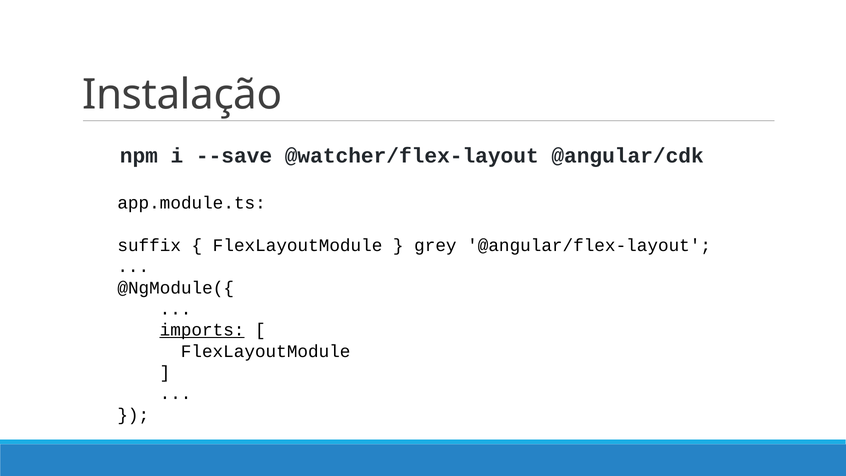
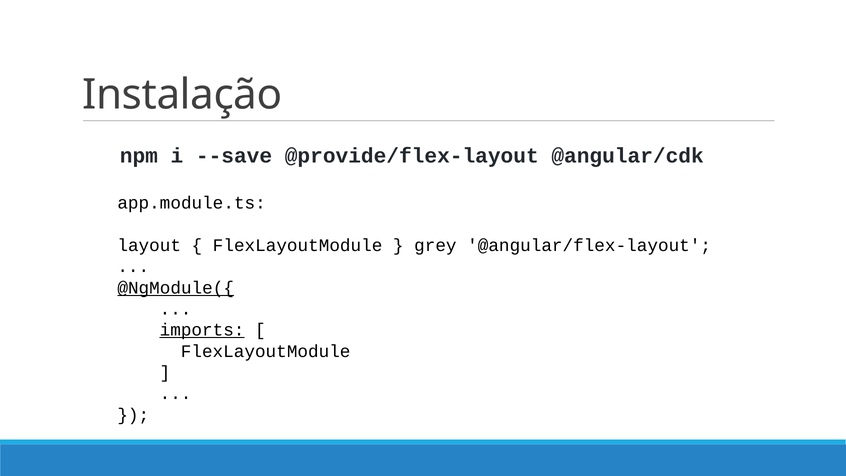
@watcher/flex-layout: @watcher/flex-layout -> @provide/flex-layout (412, 156)
suffix: suffix -> layout (149, 245)
@NgModule({ underline: none -> present (176, 288)
